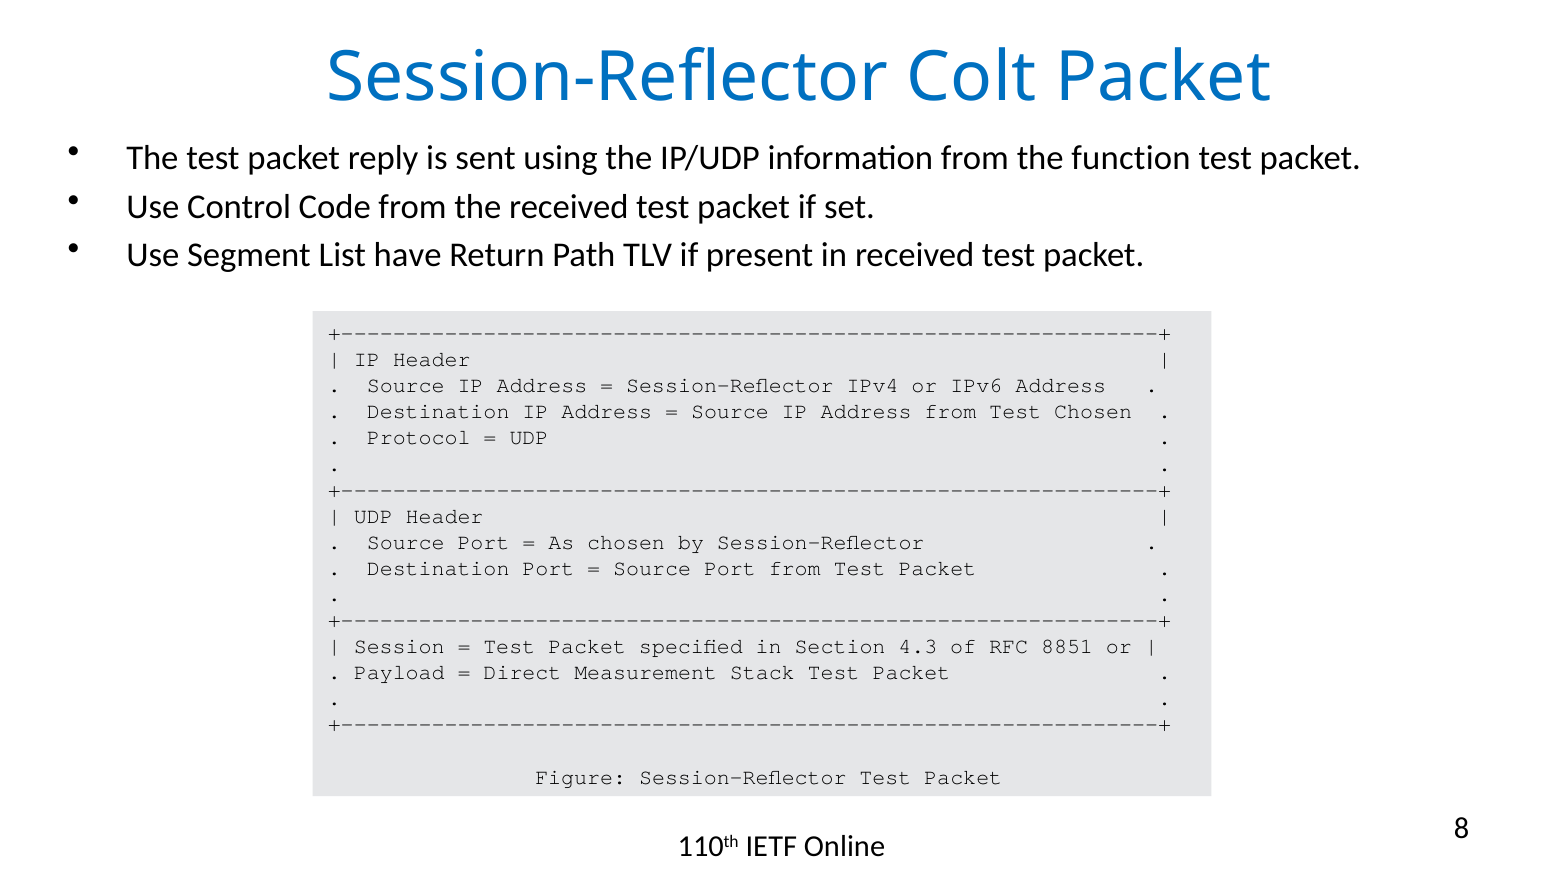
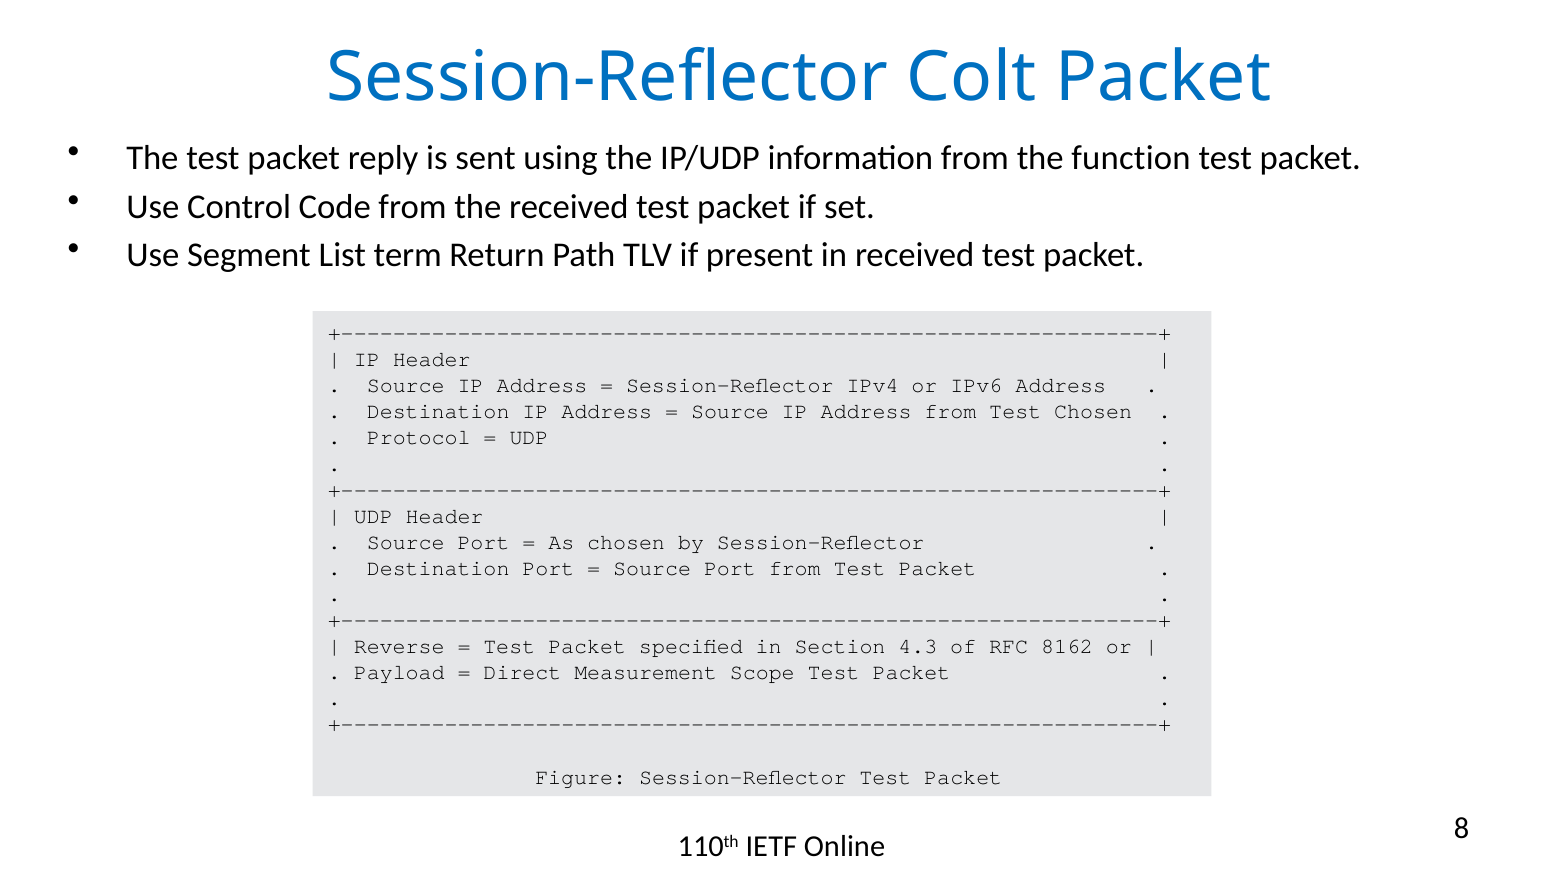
have: have -> term (408, 255)
Session: Session -> Reverse (399, 647)
8851: 8851 -> 8162 (1067, 647)
Stack: Stack -> Scope (762, 673)
